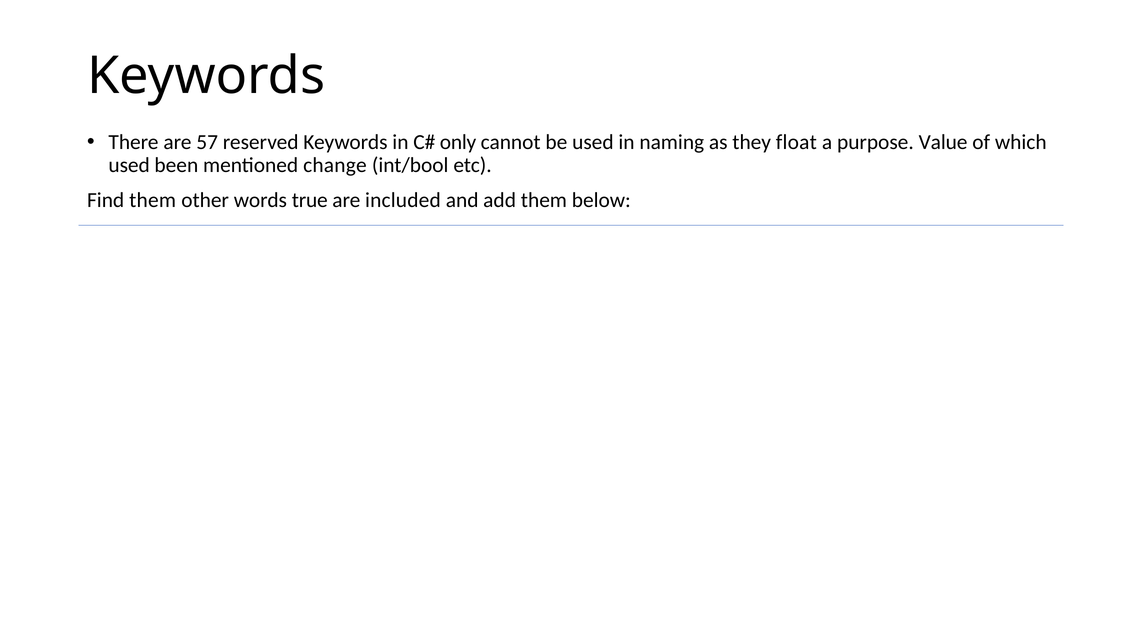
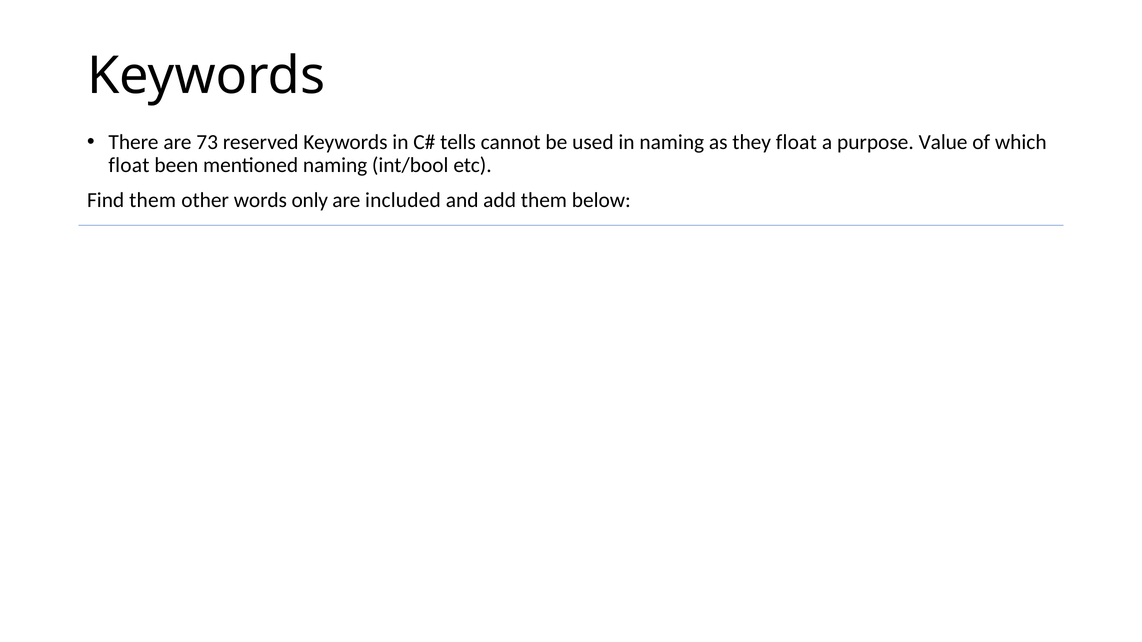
57: 57 -> 73 (207, 142)
only: only -> tells (458, 142)
used: used -> float (129, 165)
mentioned change: change -> naming (335, 165)
true: true -> only (310, 200)
